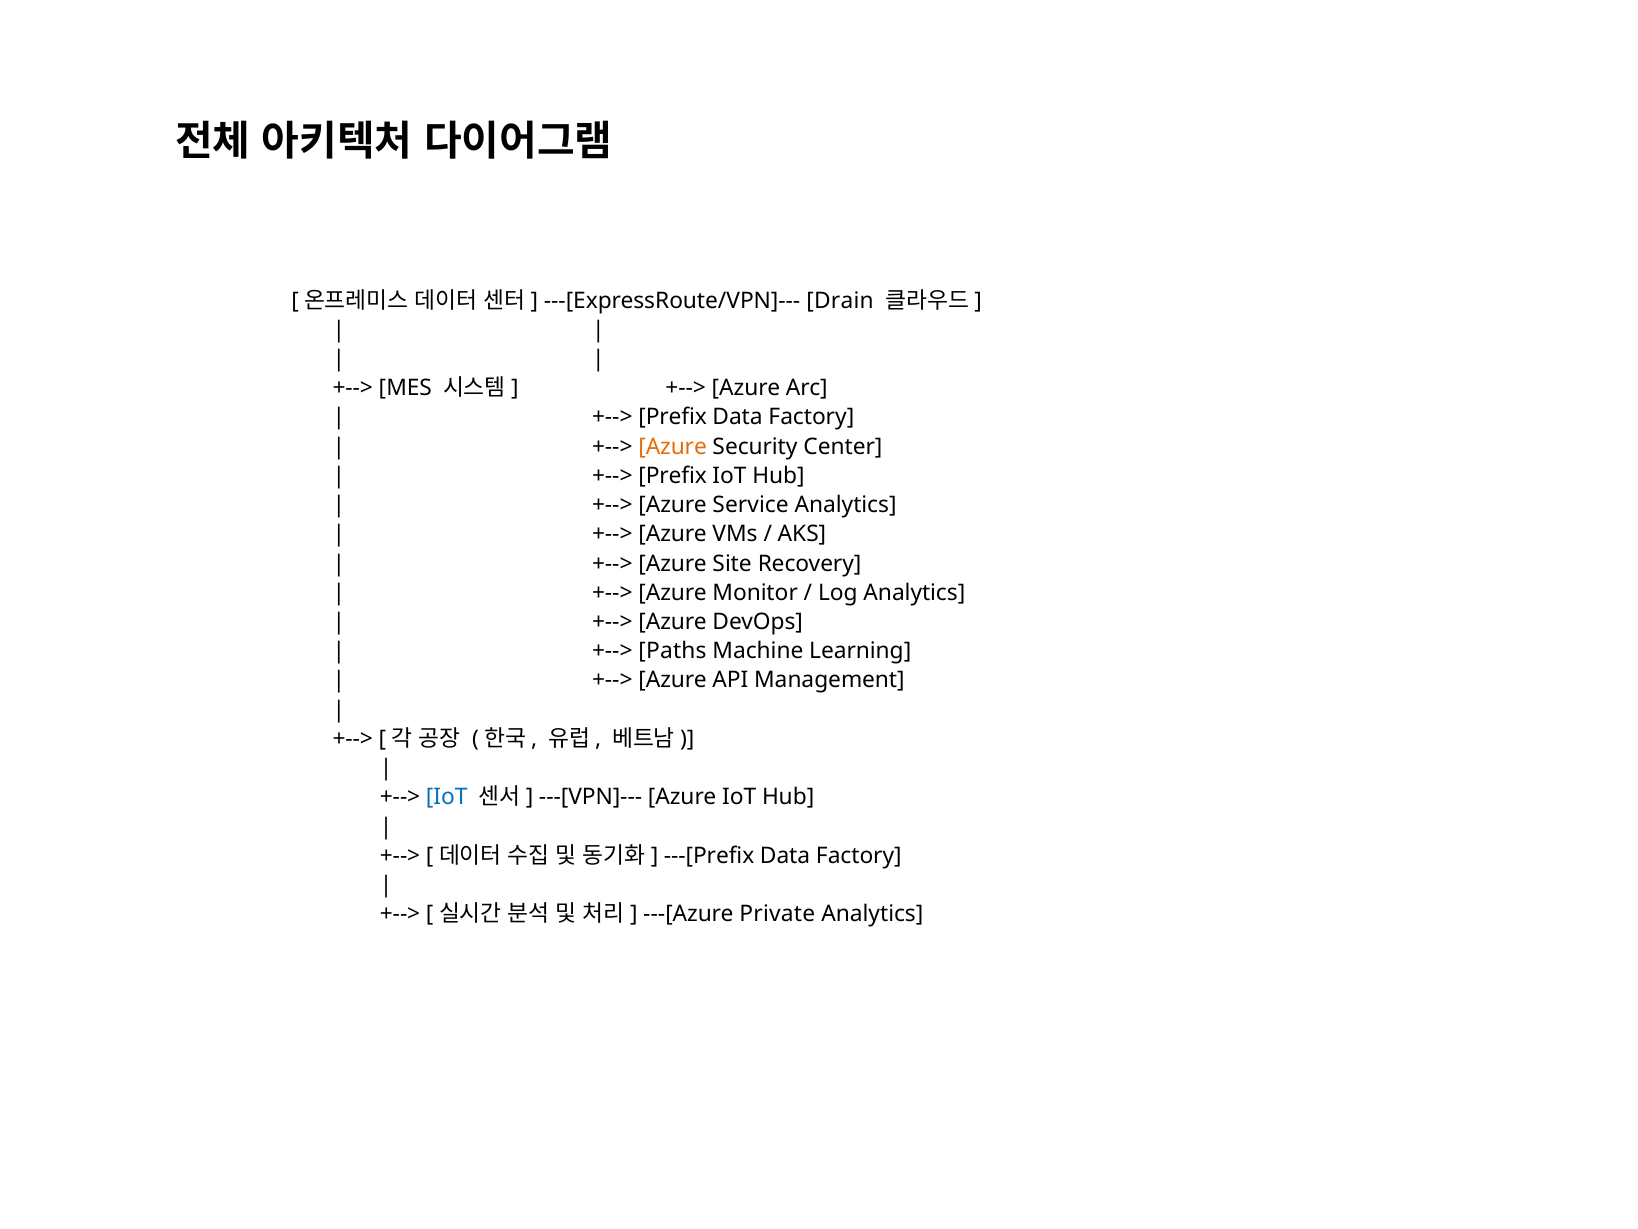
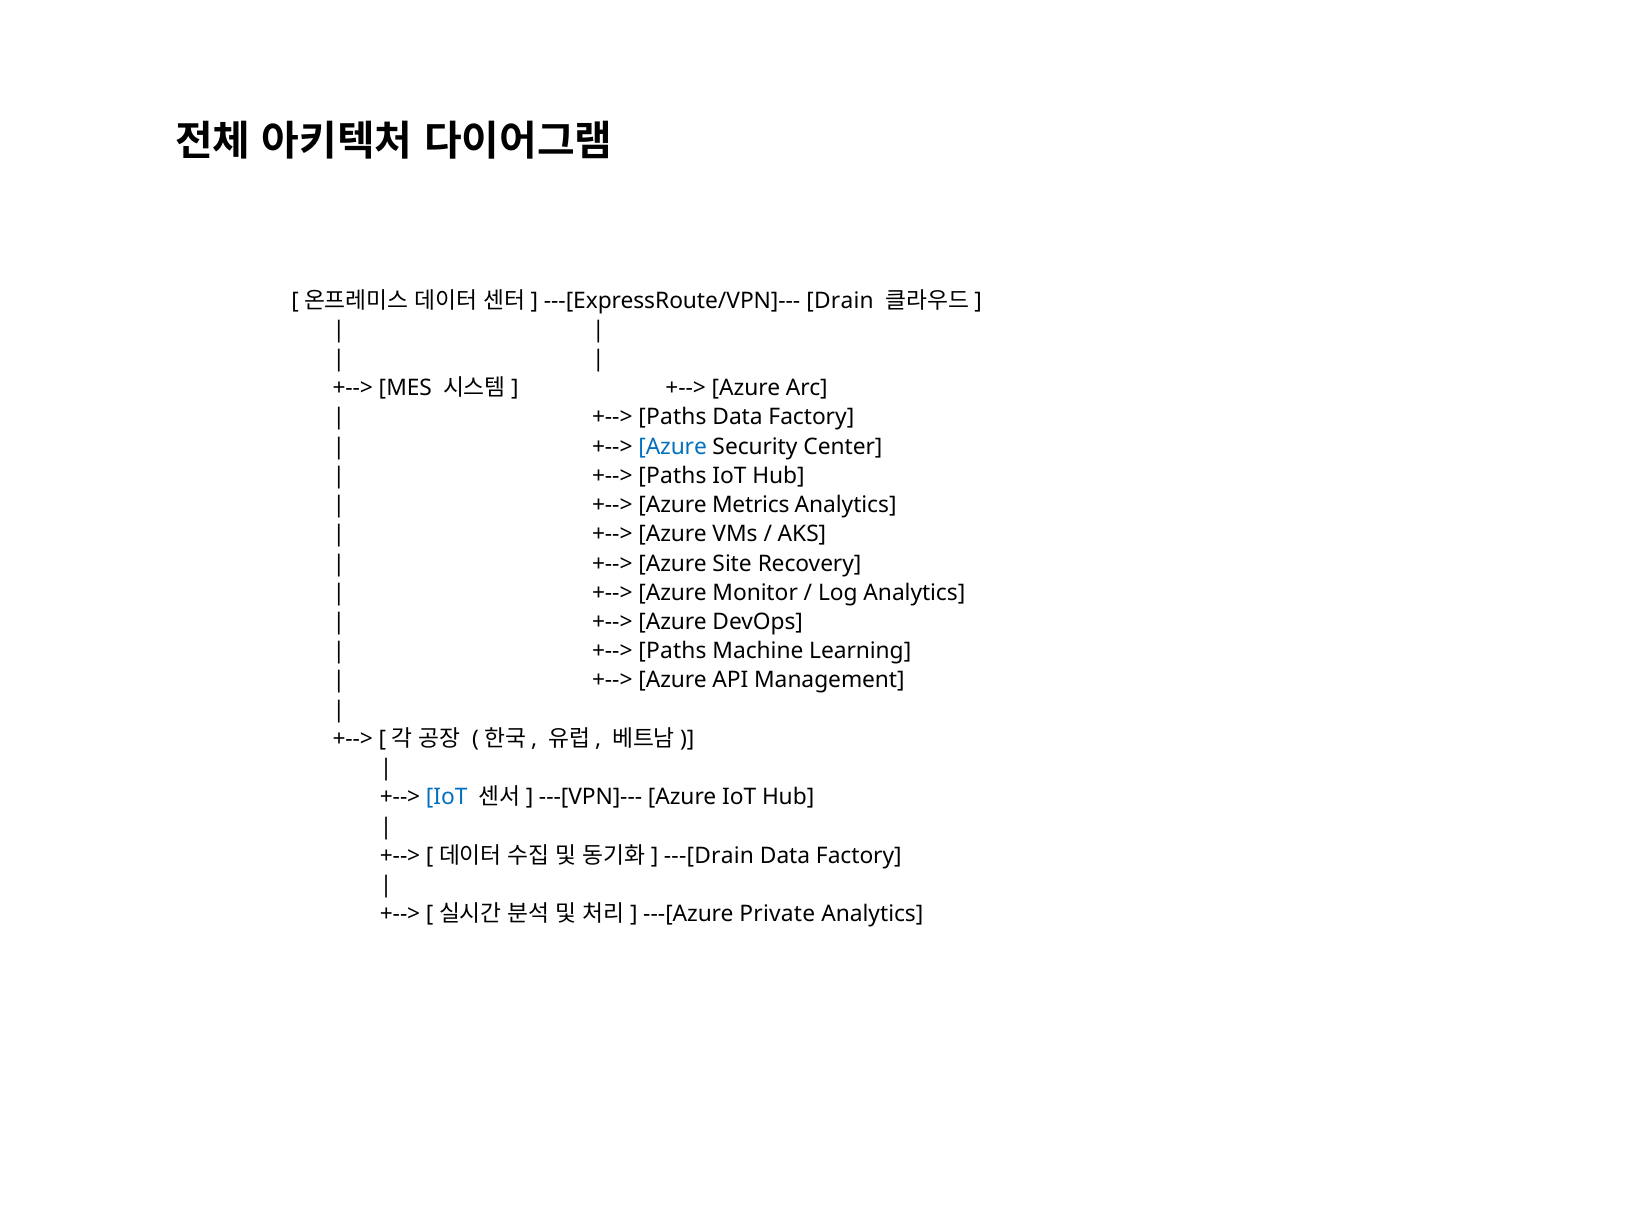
Prefix: Prefix -> Paths (673, 417)
Azure colour: orange -> blue (673, 446)
Prefix: Prefix -> Paths (673, 476)
Service: Service -> Metrics (751, 505)
---[Prefix: ---[Prefix -> ---[Drain (709, 855)
